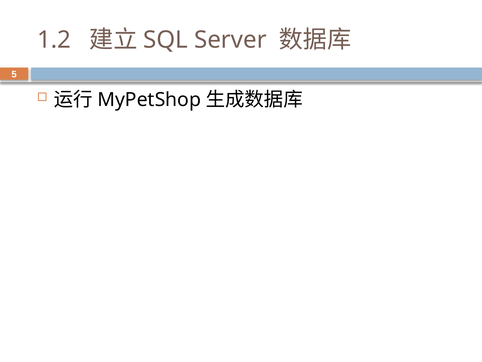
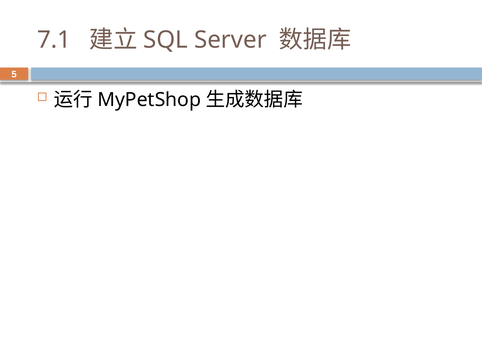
1.2: 1.2 -> 7.1 (54, 40)
